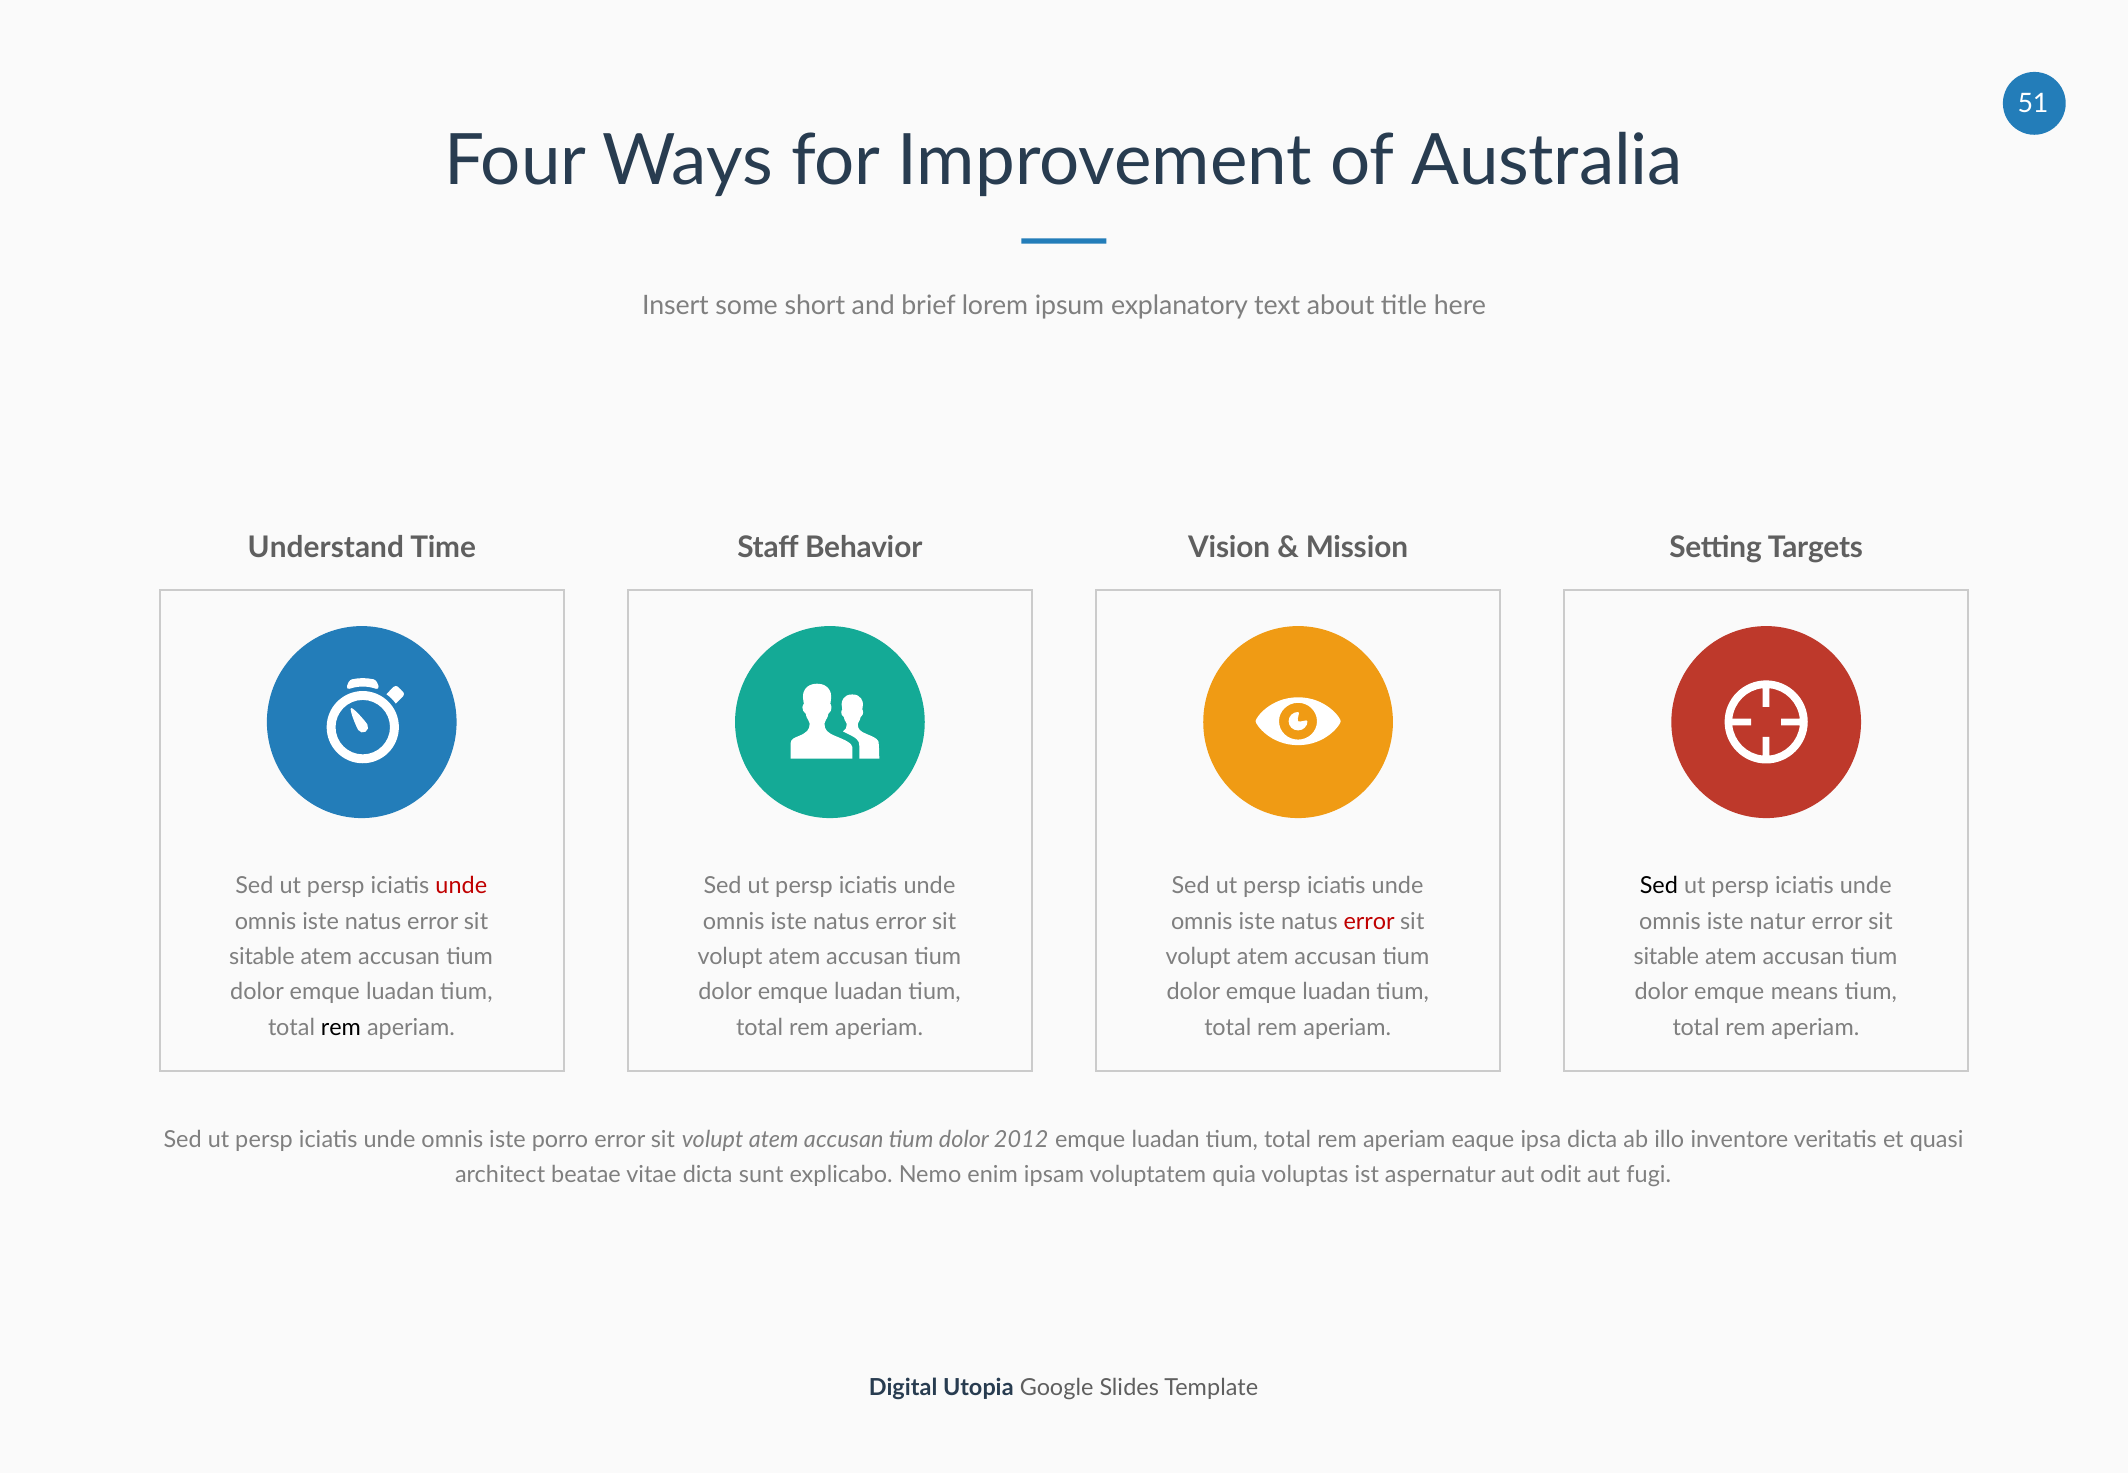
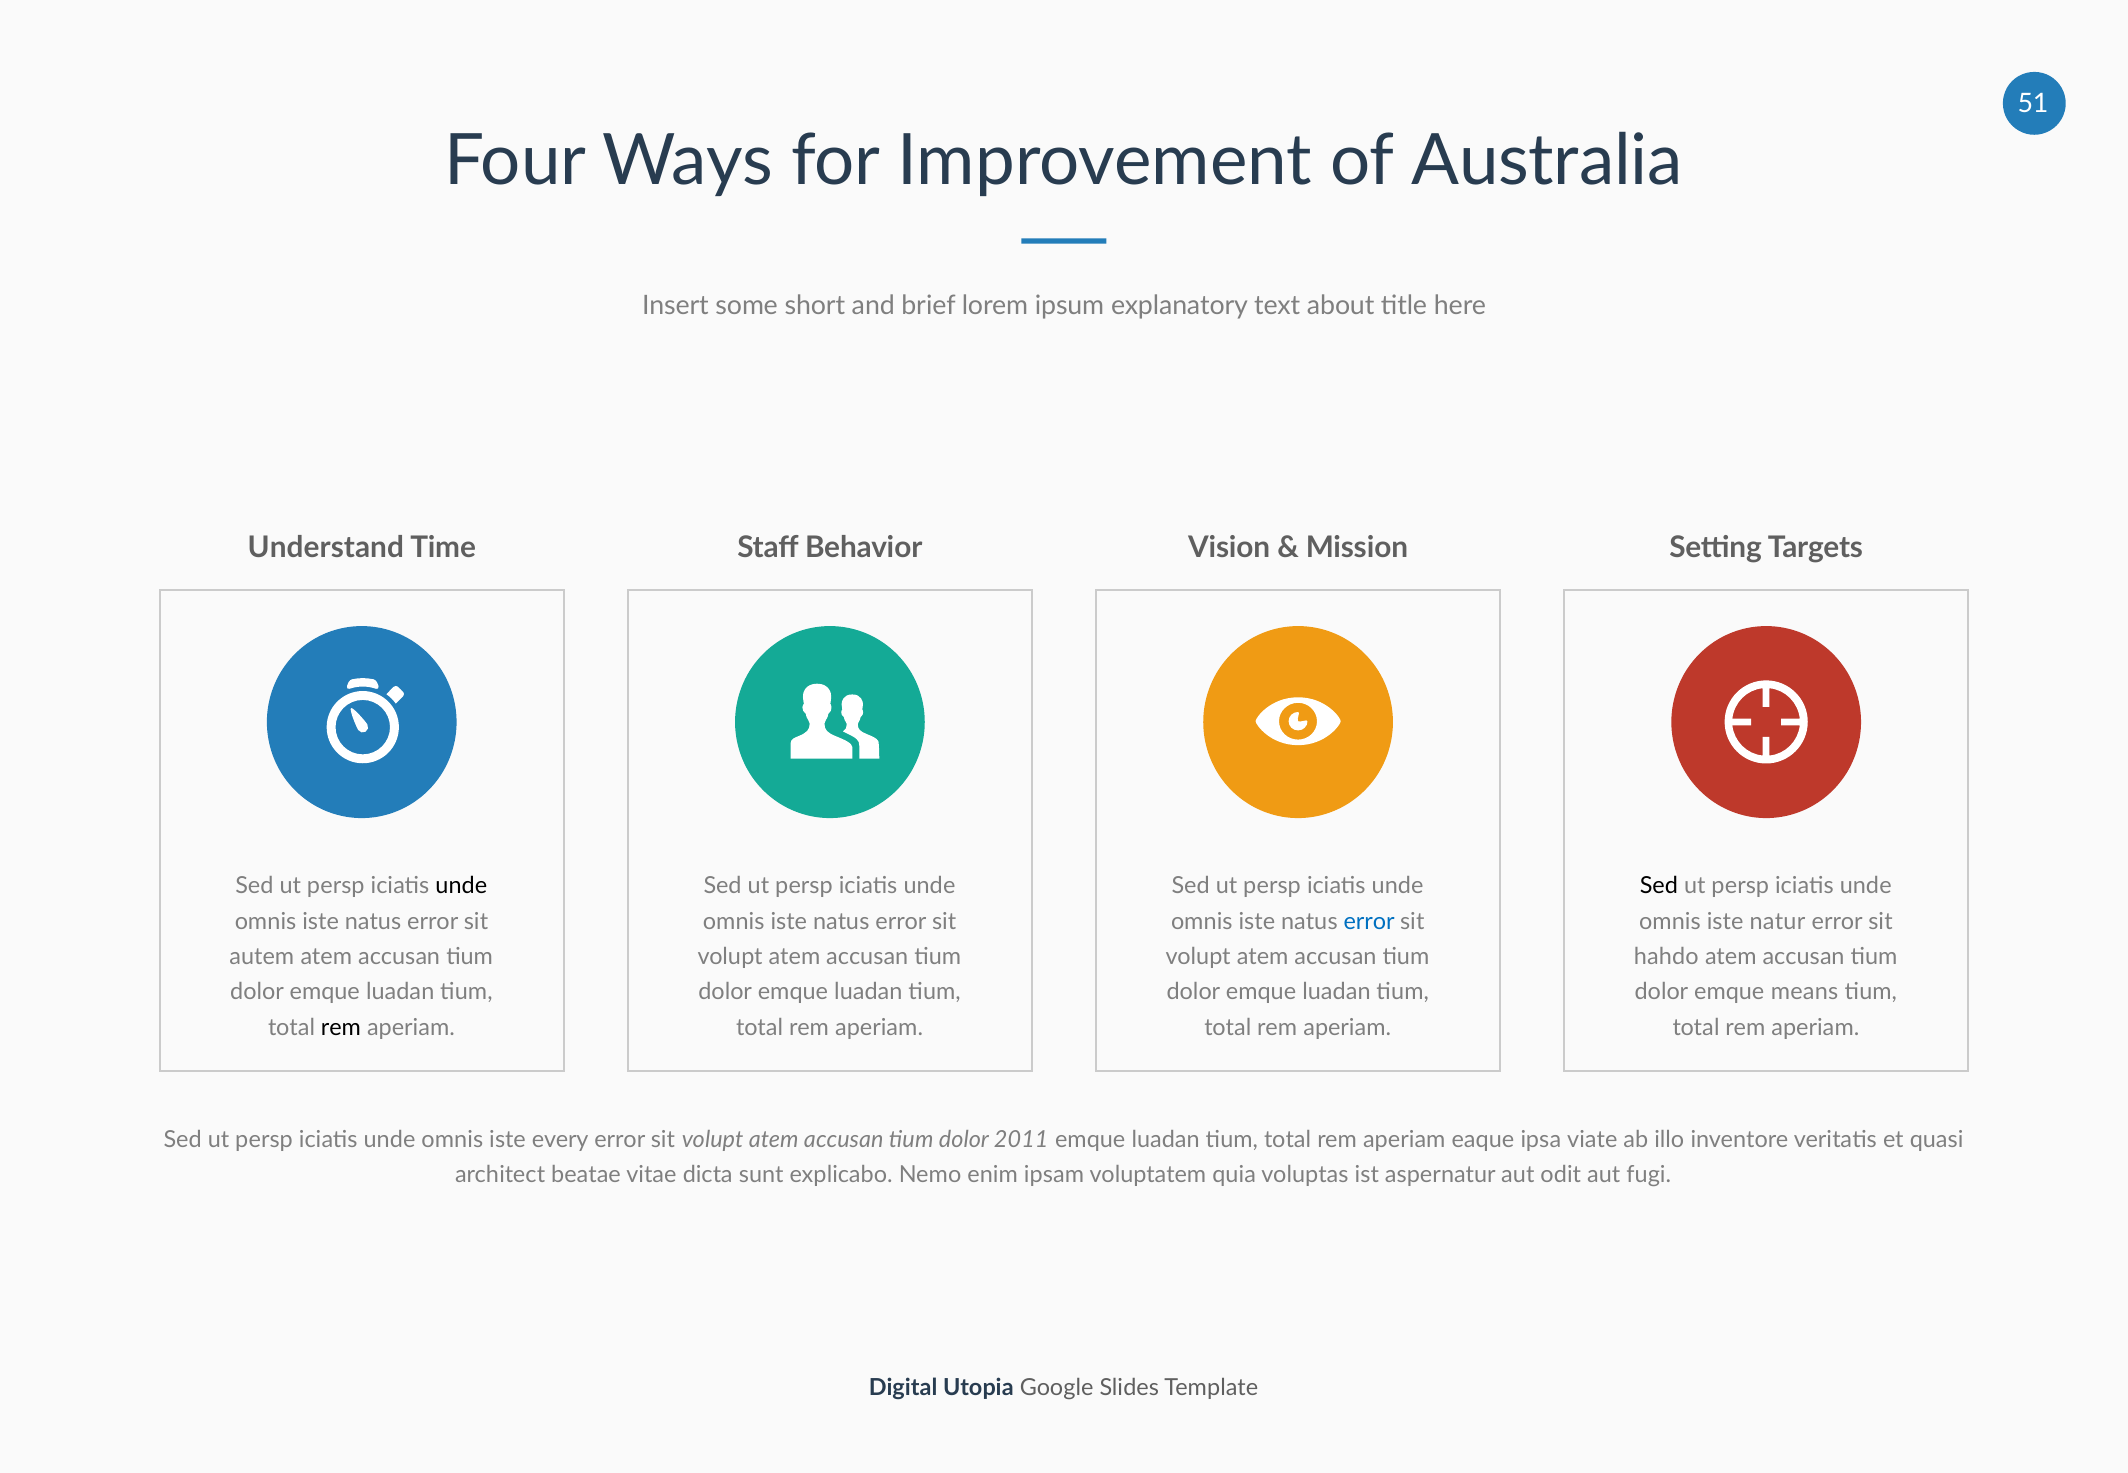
unde colour: red -> black (461, 886)
error colour: red -> blue (1369, 922)
sitable: sitable -> autem (262, 957)
sitable: sitable -> hahdo (1666, 957)
porro: porro -> every (560, 1140)
2012: 2012 -> 2011 (1021, 1140)
ipsa dicta: dicta -> viate (1592, 1140)
